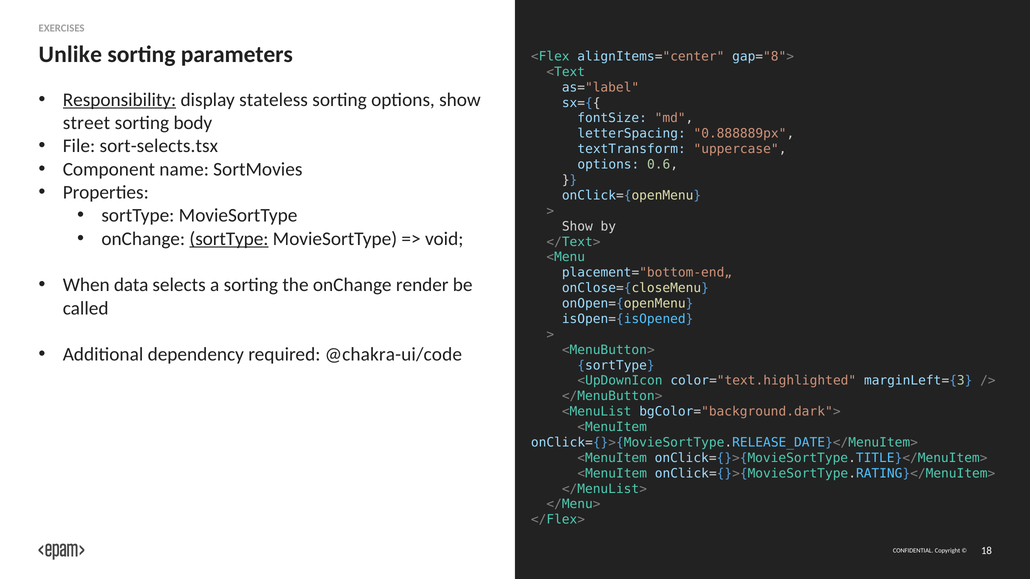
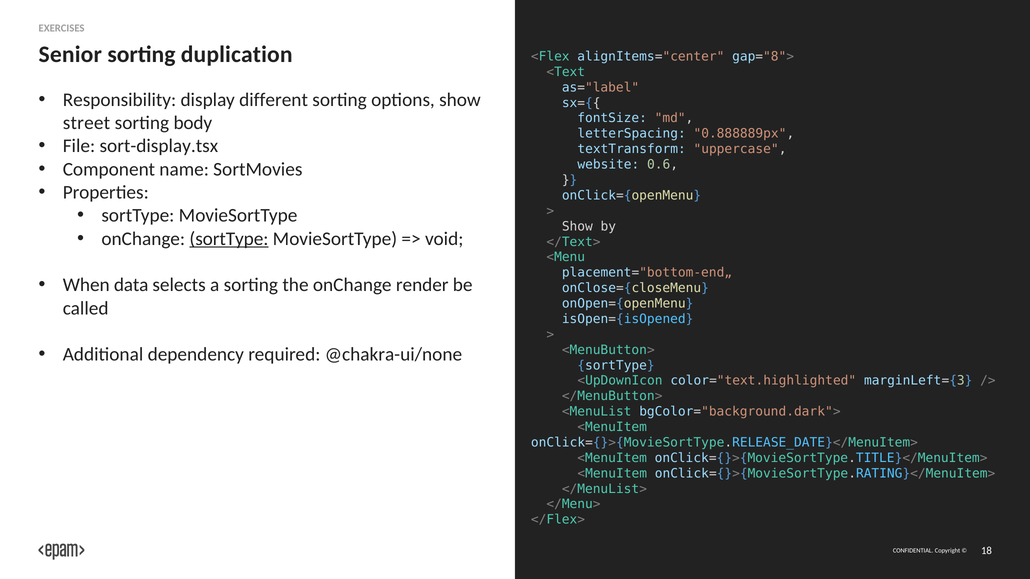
Unlike: Unlike -> Senior (70, 54)
parameters: parameters -> duplication (237, 54)
Responsibility underline: present -> none (119, 100)
stateless: stateless -> different (274, 100)
sort-selects.tsx: sort-selects.tsx -> sort-display.tsx (159, 146)
options: options -> website (608, 165)
@chakra-ui/code: @chakra-ui/code -> @chakra-ui/none (393, 355)
